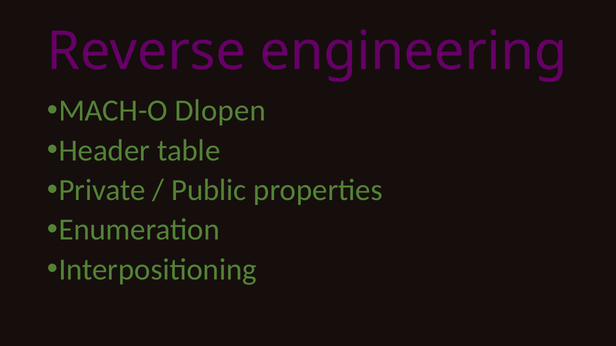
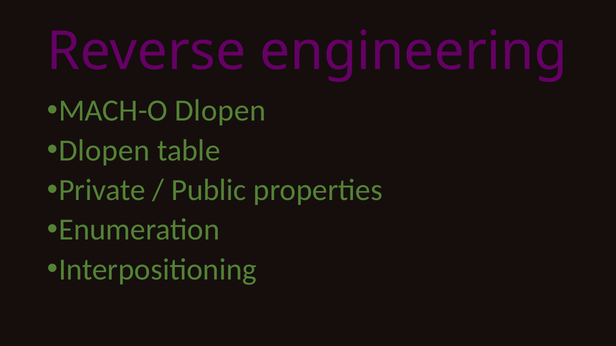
Header: Header -> Dlopen (104, 151)
